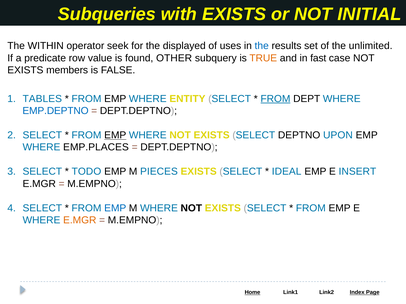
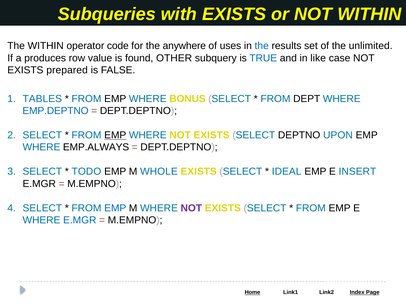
NOT INITIAL: INITIAL -> WITHIN (369, 14)
seek: seek -> code (118, 46)
displayed: displayed -> anywhere (184, 46)
predicate: predicate -> produces (45, 58)
TRUE colour: orange -> blue (263, 58)
fast: fast -> like (318, 58)
members: members -> prepared (67, 70)
ENTITY: ENTITY -> BONUS (187, 99)
FROM underline: present -> none (275, 99)
EMP.PLACES: EMP.PLACES -> EMP.ALWAYS (96, 148)
PIECES: PIECES -> WHOLE (159, 172)
NOT colour: black -> purple (191, 208)
E.MGR colour: orange -> blue (80, 221)
